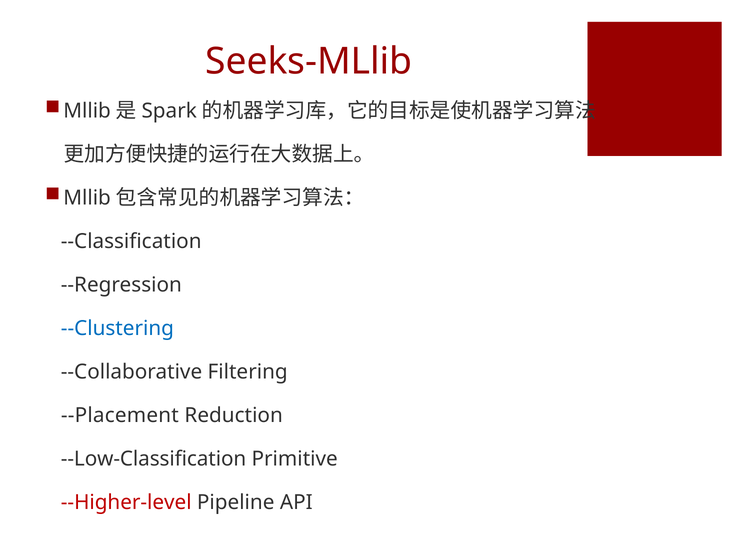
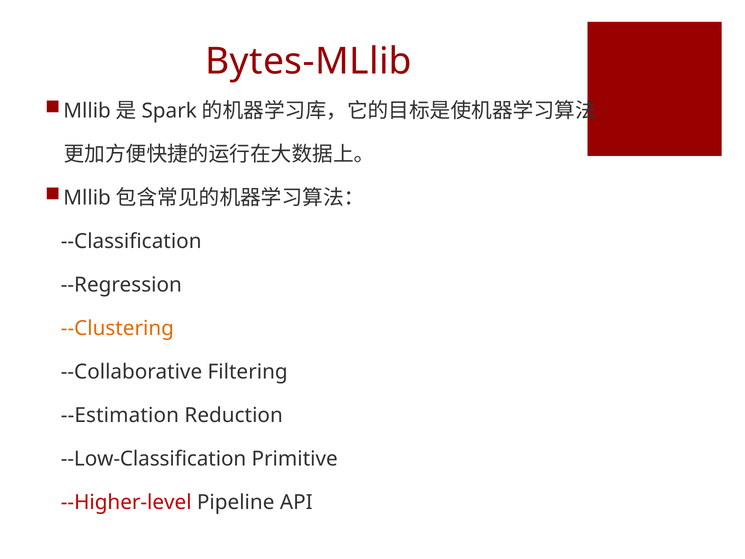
Seeks-MLlib: Seeks-MLlib -> Bytes-MLlib (309, 62)
--Clustering colour: blue -> orange (117, 328)
--Placement: --Placement -> --Estimation (120, 415)
